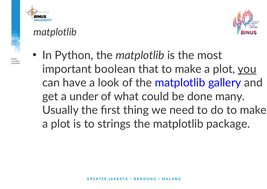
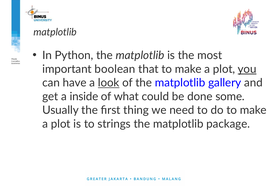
look underline: none -> present (109, 83)
under: under -> inside (84, 96)
many: many -> some (230, 96)
